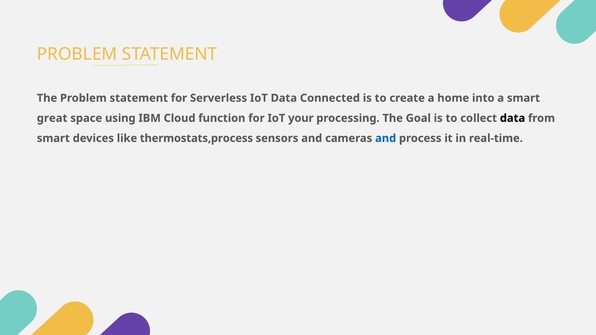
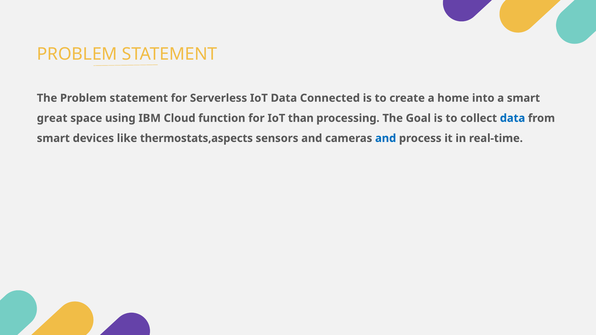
your: your -> than (301, 118)
data colour: black -> blue (513, 118)
thermostats,process: thermostats,process -> thermostats,aspects (196, 138)
